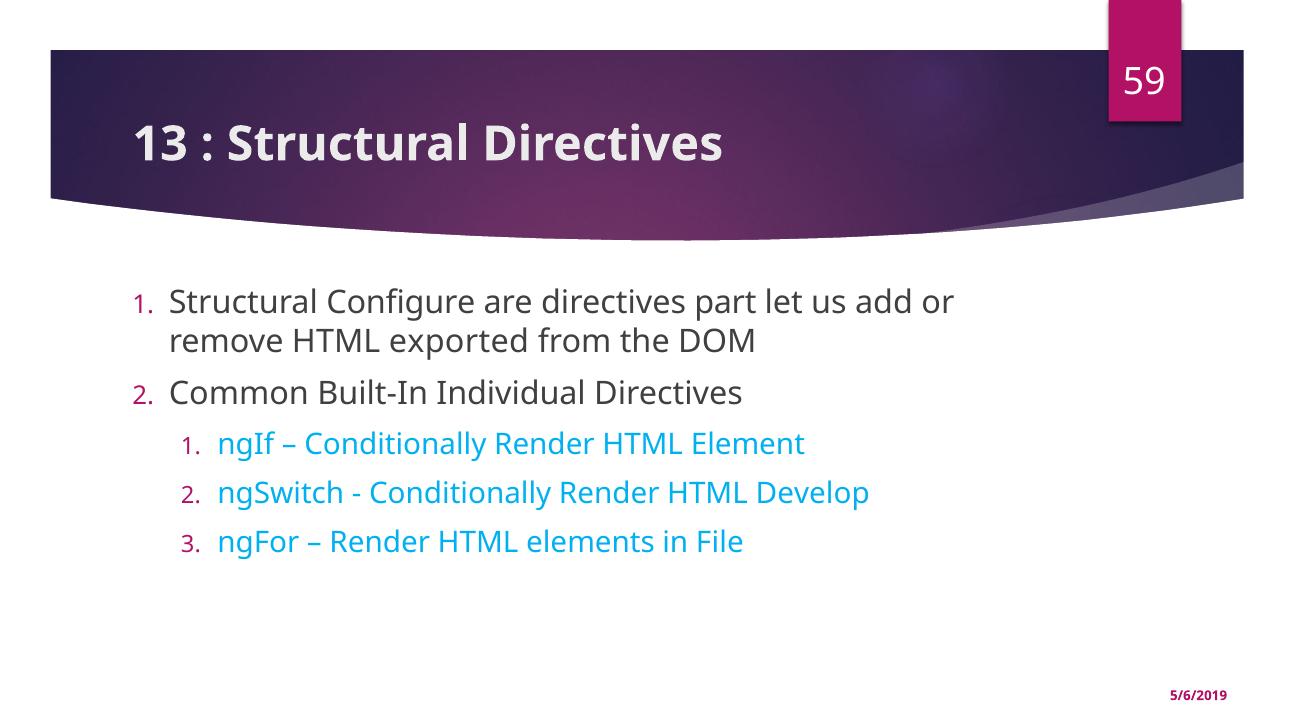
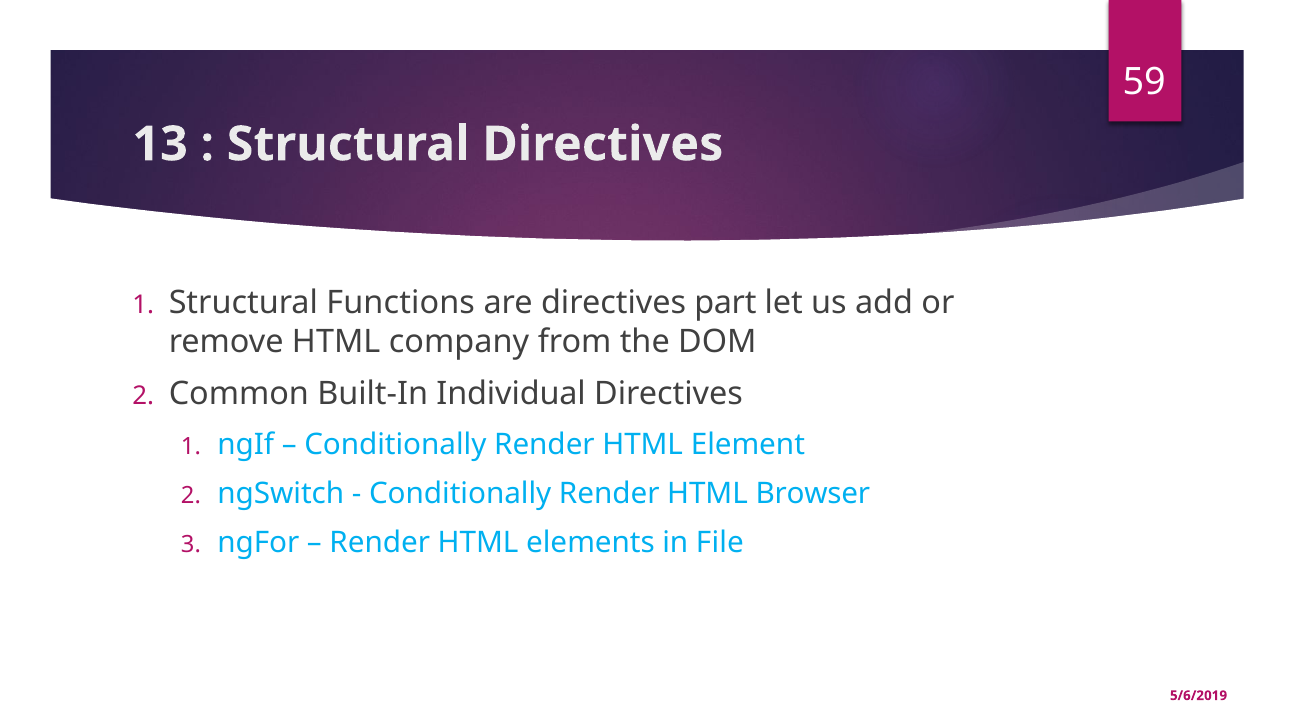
Configure: Configure -> Functions (401, 303)
exported: exported -> company (459, 342)
Develop: Develop -> Browser (813, 494)
